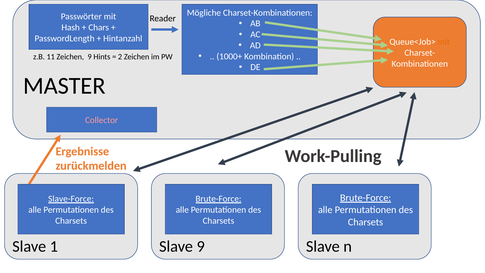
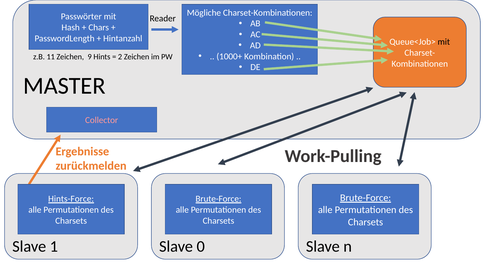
mit colour: orange -> black (444, 42)
Slave-Force: Slave-Force -> Hints-Force (71, 199)
Slave 9: 9 -> 0 (201, 246)
